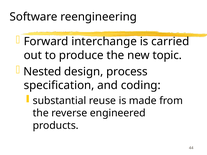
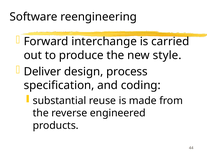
topic: topic -> style (167, 55)
Nested: Nested -> Deliver (42, 72)
